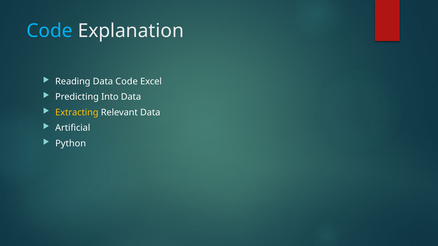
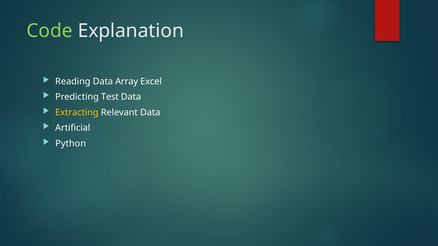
Code colour: light blue -> light green (50, 31)
Data Code: Code -> Array (127, 82)
Into: Into -> Test (110, 97)
